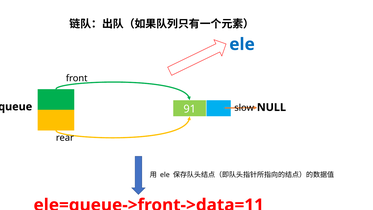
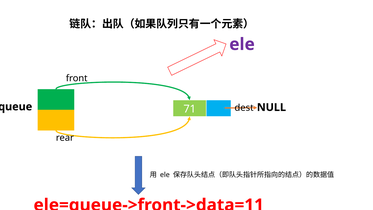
ele colour: blue -> purple (242, 44)
91: 91 -> 71 (190, 109)
slow: slow -> dest (244, 108)
